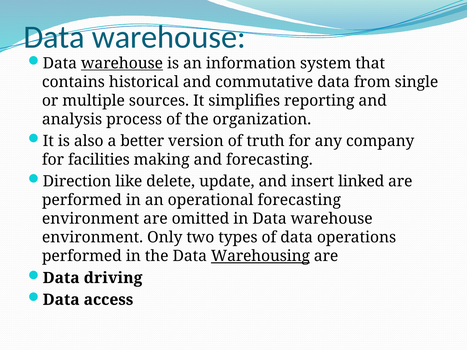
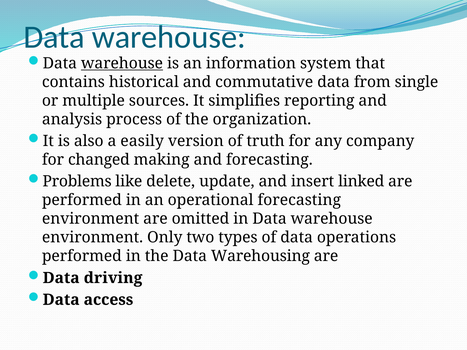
better: better -> easily (142, 141)
facilities: facilities -> changed (99, 160)
Direction: Direction -> Problems (77, 182)
Warehousing underline: present -> none (260, 256)
